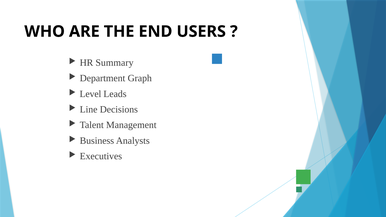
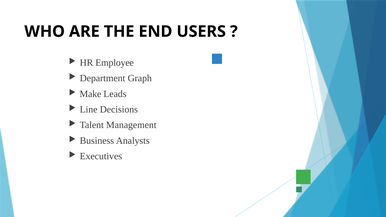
Summary: Summary -> Employee (115, 63)
Level: Level -> Make (90, 94)
